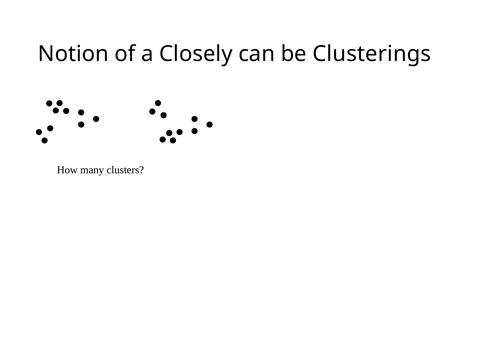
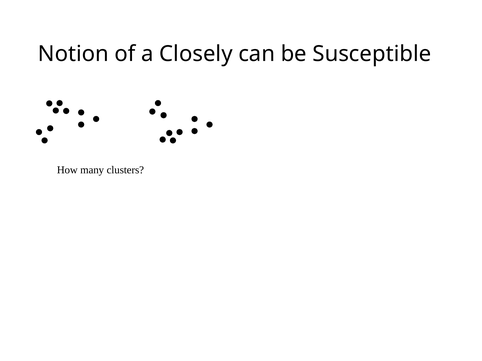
Clusterings: Clusterings -> Susceptible (372, 54)
